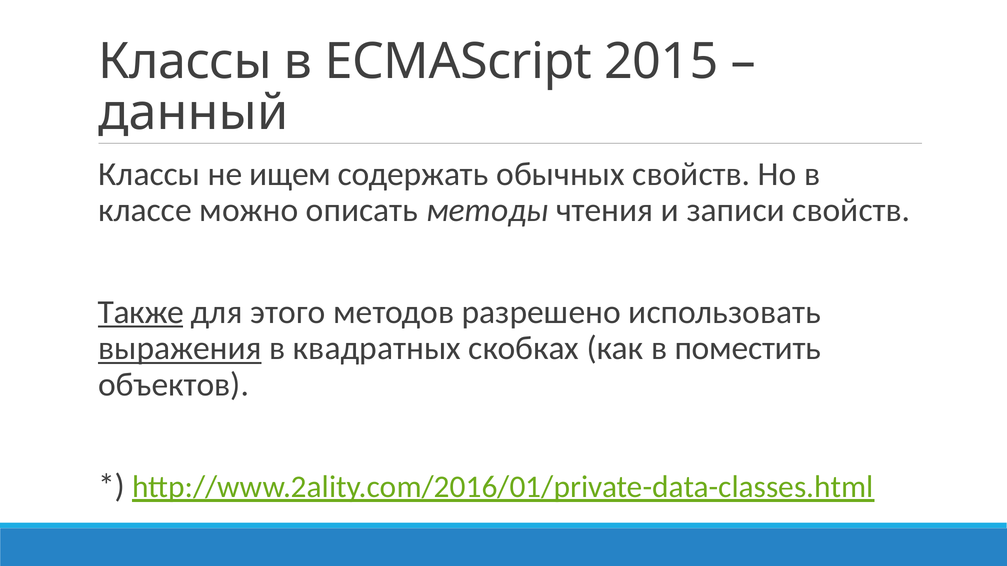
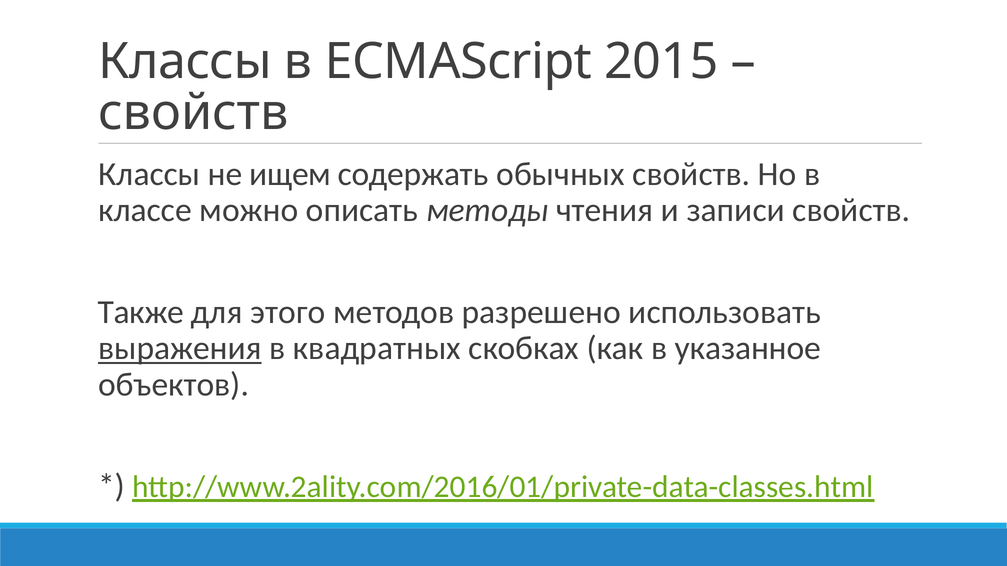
данный: данный -> свойств (193, 113)
Также underline: present -> none (141, 312)
поместить: поместить -> указанное (748, 349)
